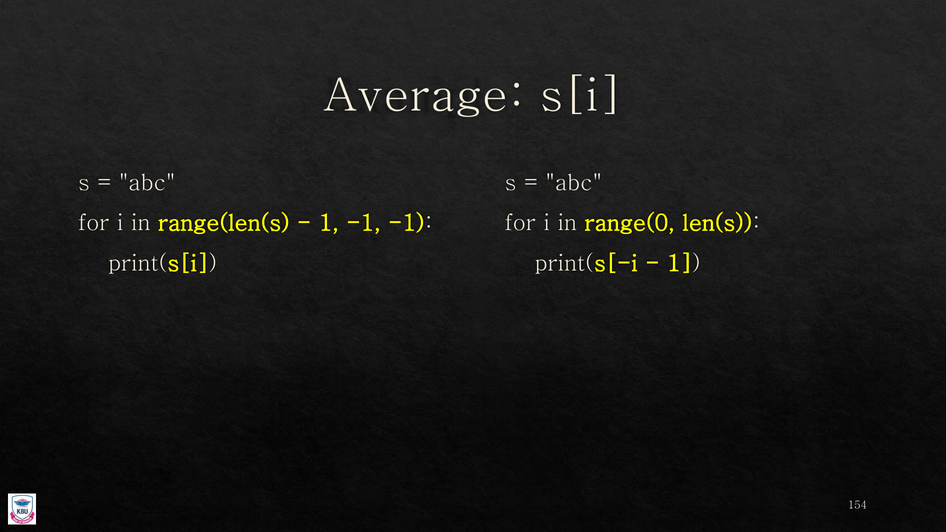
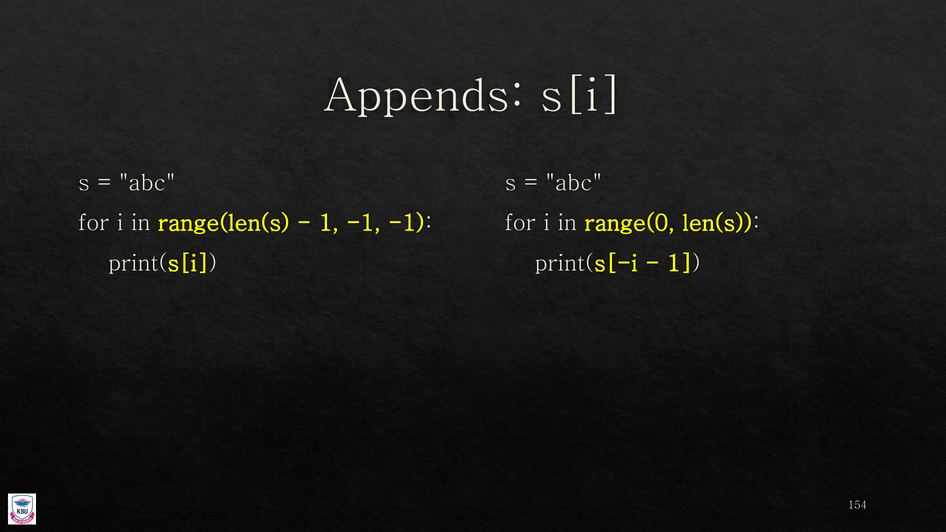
Average: Average -> Appends (424, 96)
